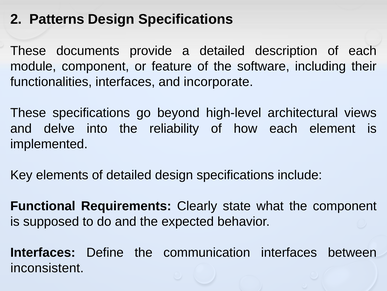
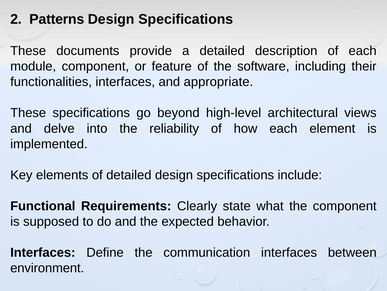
incorporate: incorporate -> appropriate (218, 82)
inconsistent: inconsistent -> environment (47, 267)
